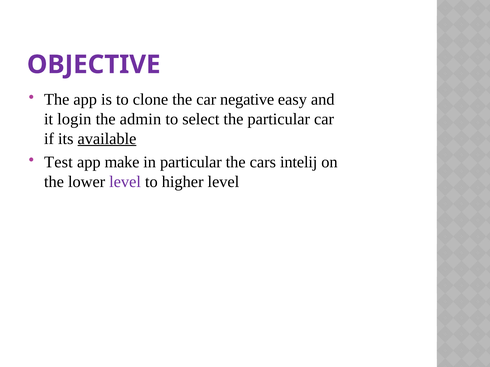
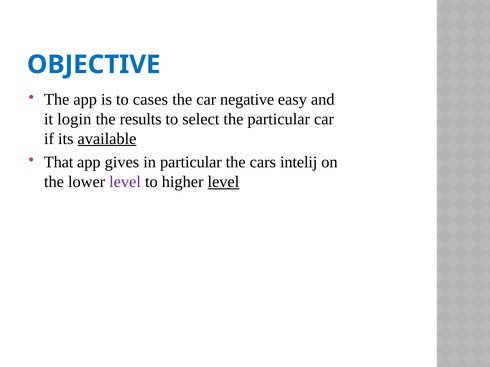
OBJECTIVE colour: purple -> blue (94, 65)
clone: clone -> cases (150, 100)
admin: admin -> results (141, 119)
Test: Test -> That (59, 163)
make: make -> gives (122, 163)
level underline: none -> present (223, 182)
